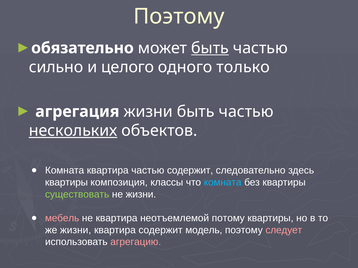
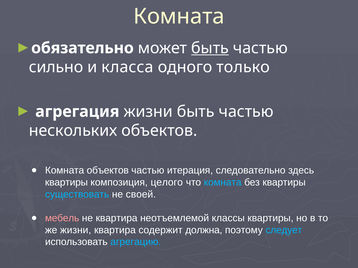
Поэтому: Поэтому -> Комната (179, 16)
целого: целого -> класса (127, 67)
нескольких underline: present -> none (73, 131)
Комната квартира: квартира -> объектов (108, 171)
частью содержит: содержит -> итерация (190, 171)
классы: классы -> целого (167, 183)
существовать colour: light green -> light blue (77, 195)
не жизни: жизни -> своей (141, 195)
потому: потому -> классы (228, 218)
модель: модель -> должна (204, 230)
следует colour: pink -> light blue (284, 230)
агрегацию colour: pink -> light blue (136, 242)
